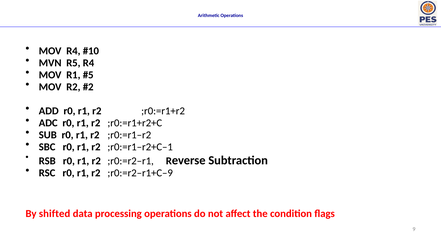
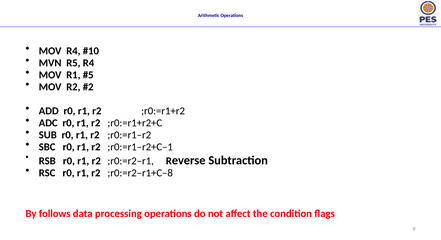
;r0:=r2–r1+C–9: ;r0:=r2–r1+C–9 -> ;r0:=r2–r1+C–8 (140, 173)
shifted: shifted -> follows (55, 214)
